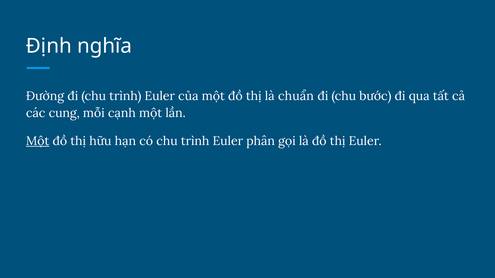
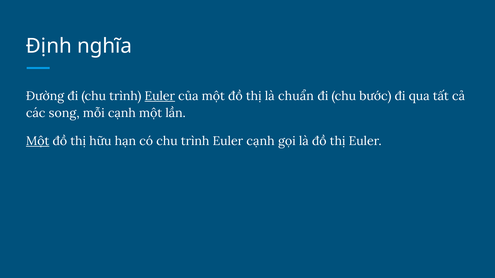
Euler underline: none -> present (160, 96)
cung: cung -> song (64, 113)
Euler phân: phân -> cạnh (261, 141)
